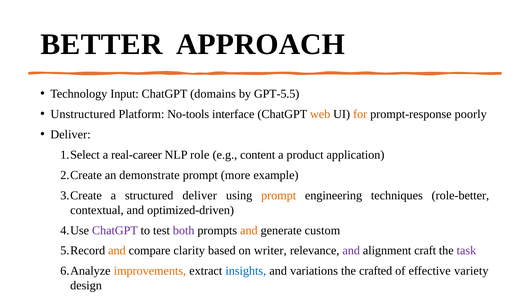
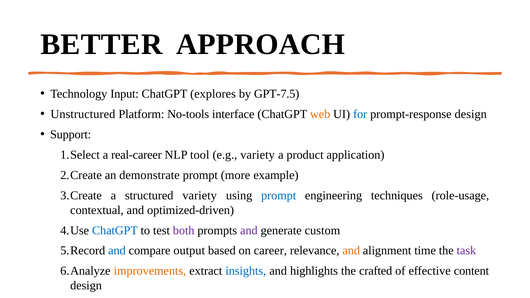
domains: domains -> explores (213, 94)
GPT-5.5: GPT-5.5 -> GPT-7.5 (277, 94)
for colour: orange -> blue (360, 114)
prompt-response poorly: poorly -> design (471, 114)
Deliver: Deliver -> Support (71, 135)
role: role -> tool (200, 155)
e.g content: content -> variety (258, 155)
structured deliver: deliver -> variety (200, 196)
prompt colour: orange -> blue (279, 196)
role-better: role-better -> role-usage (460, 196)
ChatGPT colour: purple -> blue (115, 230)
and colour: orange -> purple (249, 230)
and colour: orange -> blue (117, 251)
clarity: clarity -> output (189, 251)
writer: writer -> career (270, 251)
and colour: purple -> orange (351, 251)
craft: craft -> time (425, 251)
variations: variations -> highlights (314, 271)
variety: variety -> content (471, 271)
